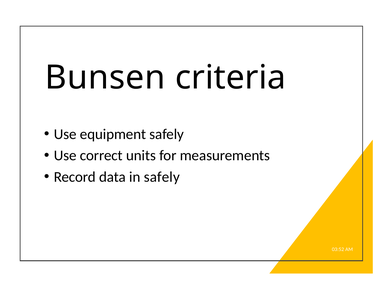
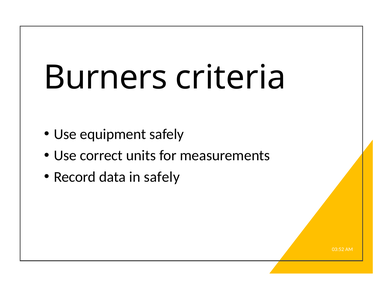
Bunsen: Bunsen -> Burners (106, 78)
